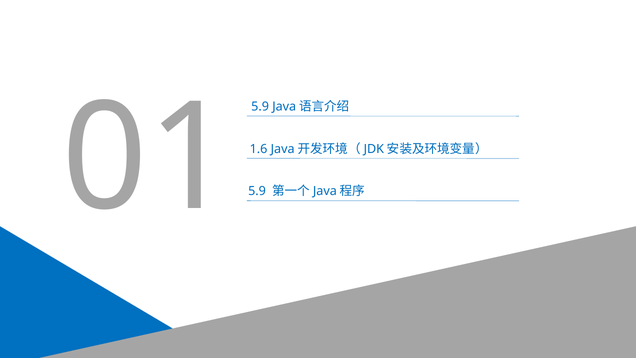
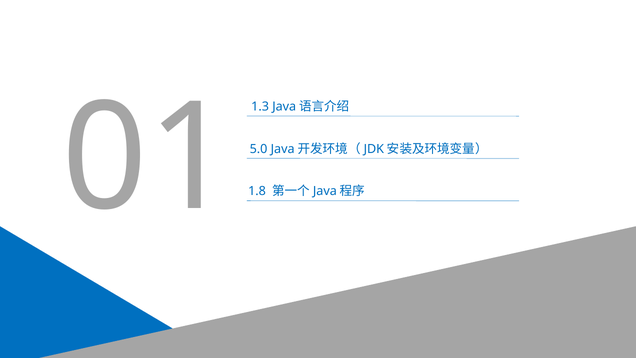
5.9: 5.9 -> 1.3 (260, 106)
1.6: 1.6 -> 5.0 (259, 149)
5.9: 5.9 -> 1.8 (257, 191)
